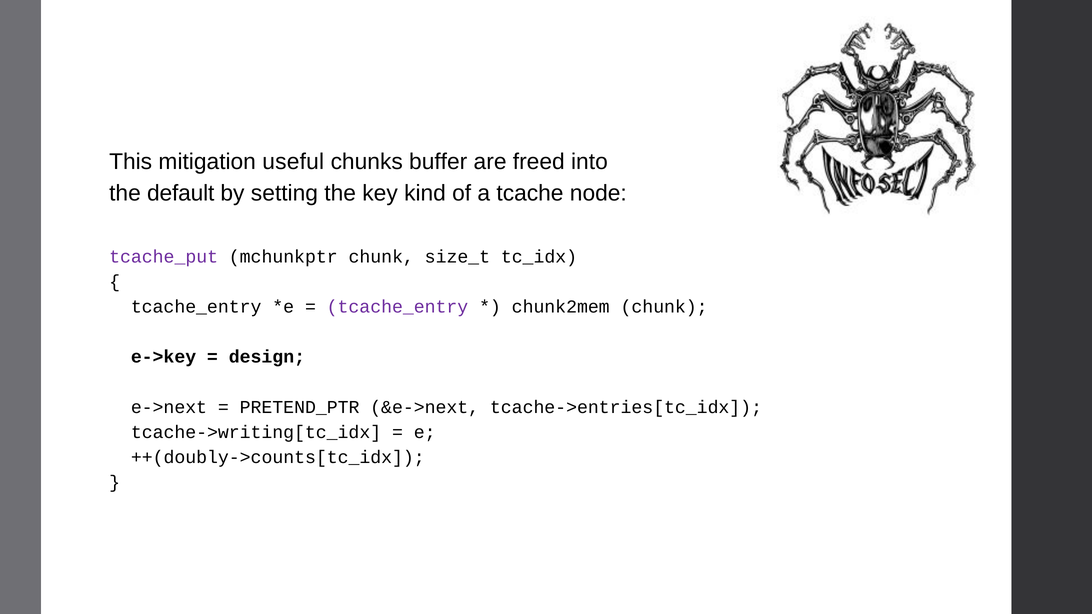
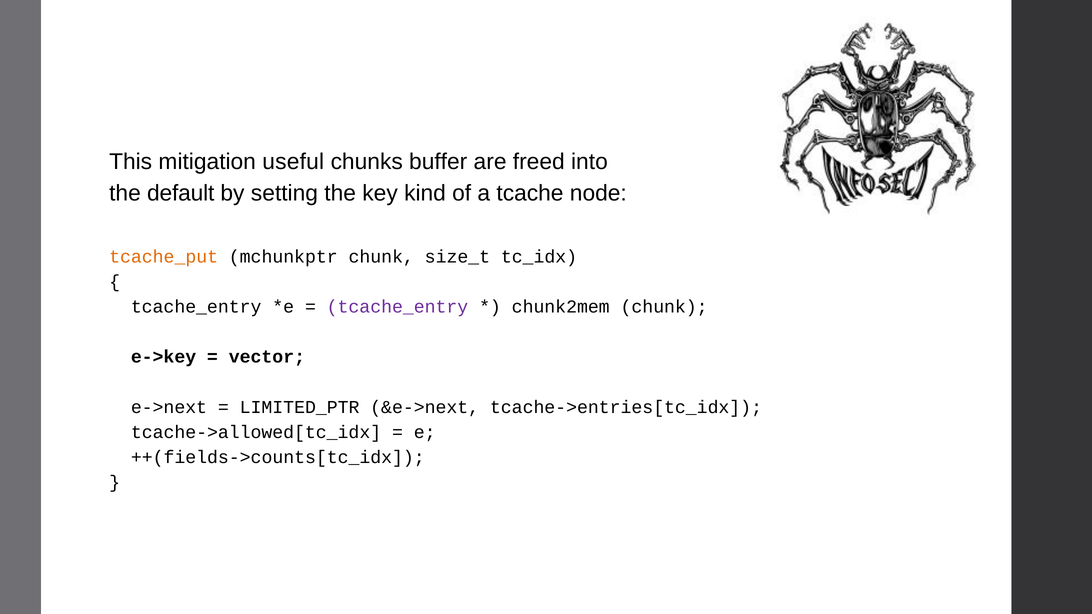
tcache_put colour: purple -> orange (164, 257)
design: design -> vector (267, 357)
PRETEND_PTR: PRETEND_PTR -> LIMITED_PTR (300, 407)
tcache->writing[tc_idx: tcache->writing[tc_idx -> tcache->allowed[tc_idx (256, 432)
++(doubly->counts[tc_idx: ++(doubly->counts[tc_idx -> ++(fields->counts[tc_idx (278, 457)
